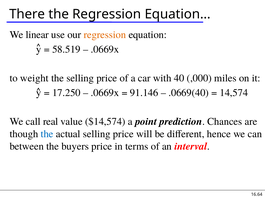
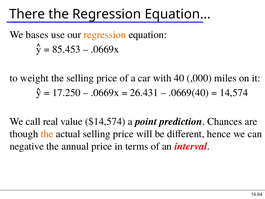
linear: linear -> bases (37, 35)
58.519: 58.519 -> 85.453 (66, 49)
91.146: 91.146 -> 26.431 (144, 92)
the colour: blue -> orange (47, 134)
between: between -> negative (27, 146)
buyers: buyers -> annual (75, 146)
